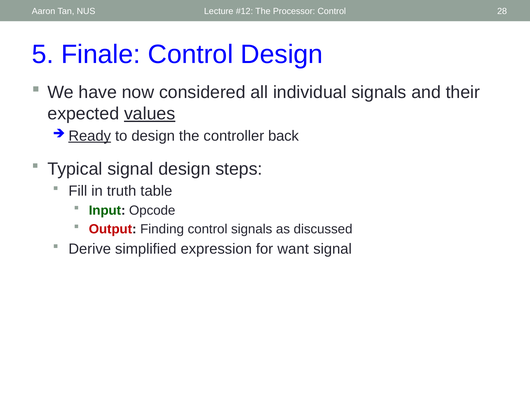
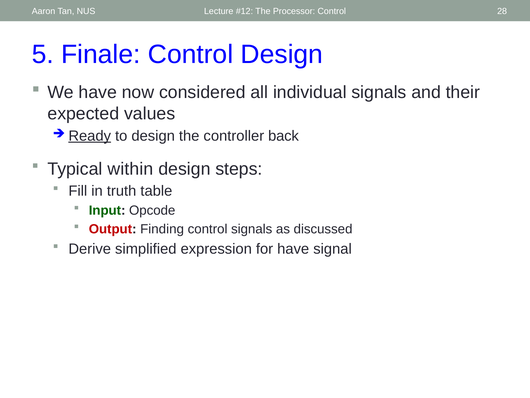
values underline: present -> none (150, 114)
Typical signal: signal -> within (130, 169)
for want: want -> have (293, 249)
